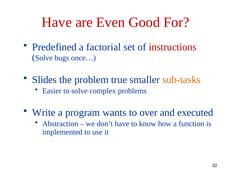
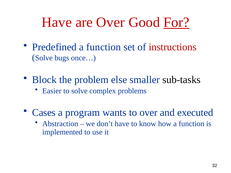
are Even: Even -> Over (110, 22)
For underline: none -> present (176, 22)
factorial: factorial -> function (104, 47)
Slides: Slides -> Block (44, 80)
true: true -> else (119, 80)
sub-tasks colour: orange -> black (182, 80)
Write: Write -> Cases (44, 113)
